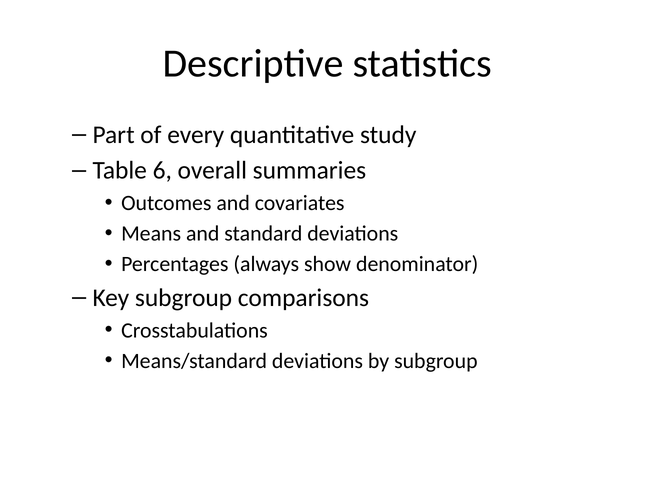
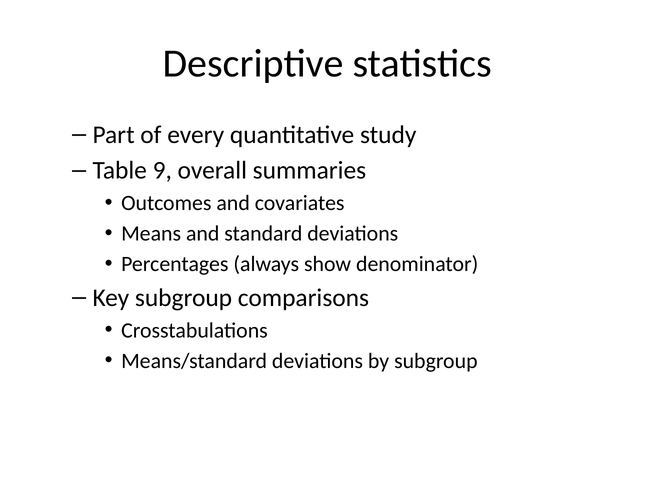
6: 6 -> 9 (162, 171)
